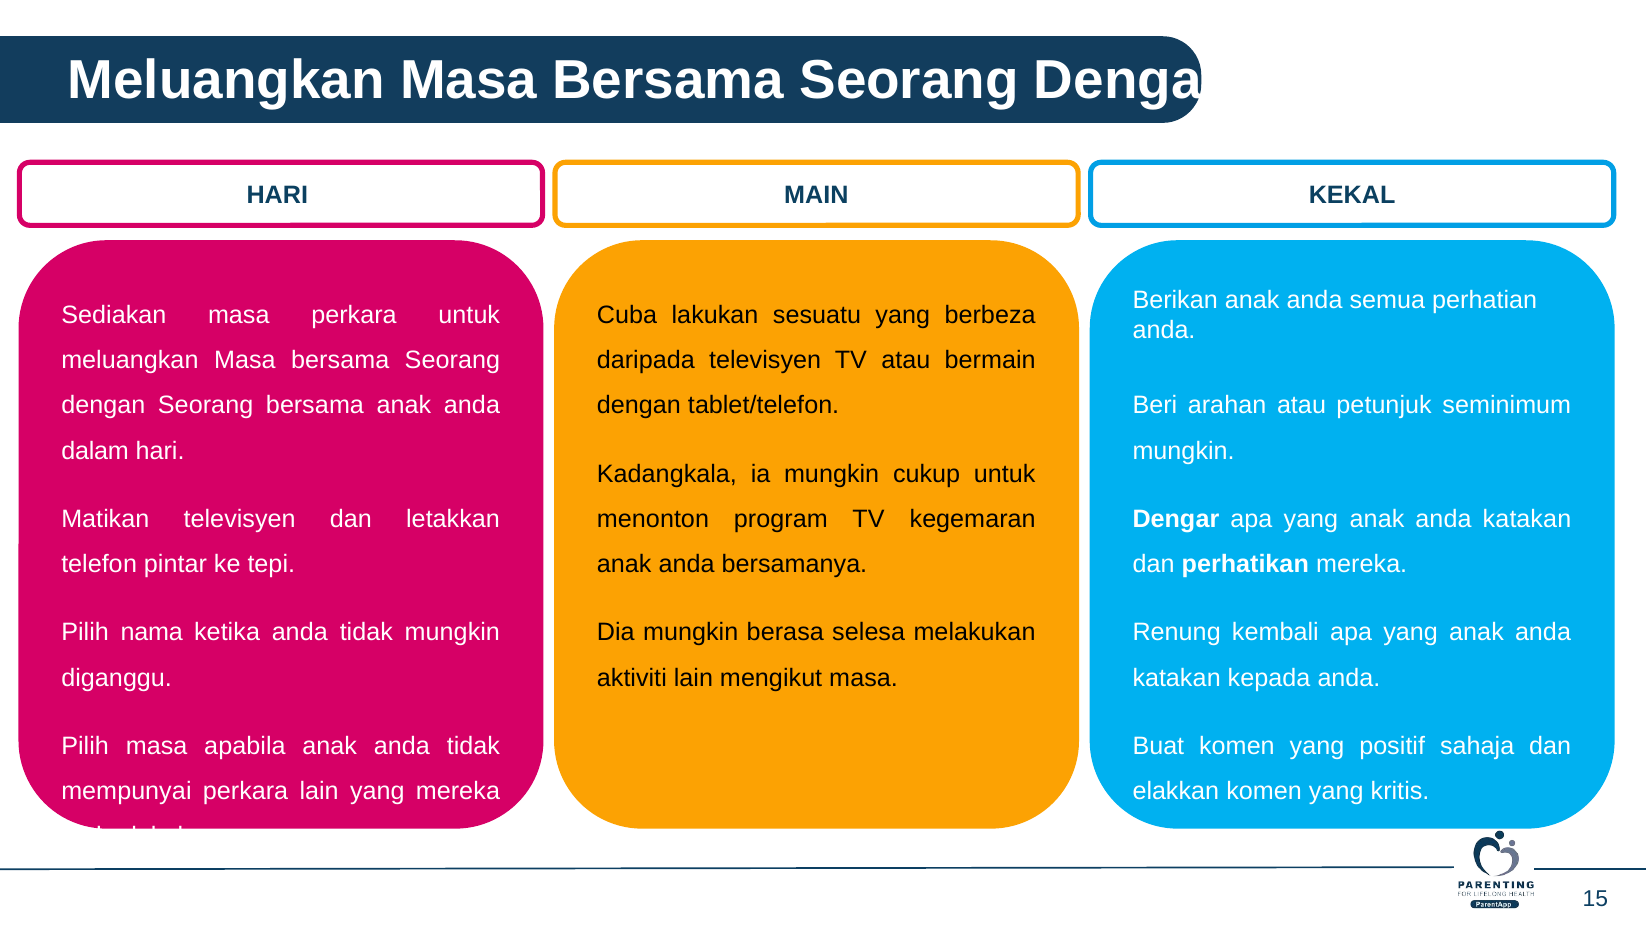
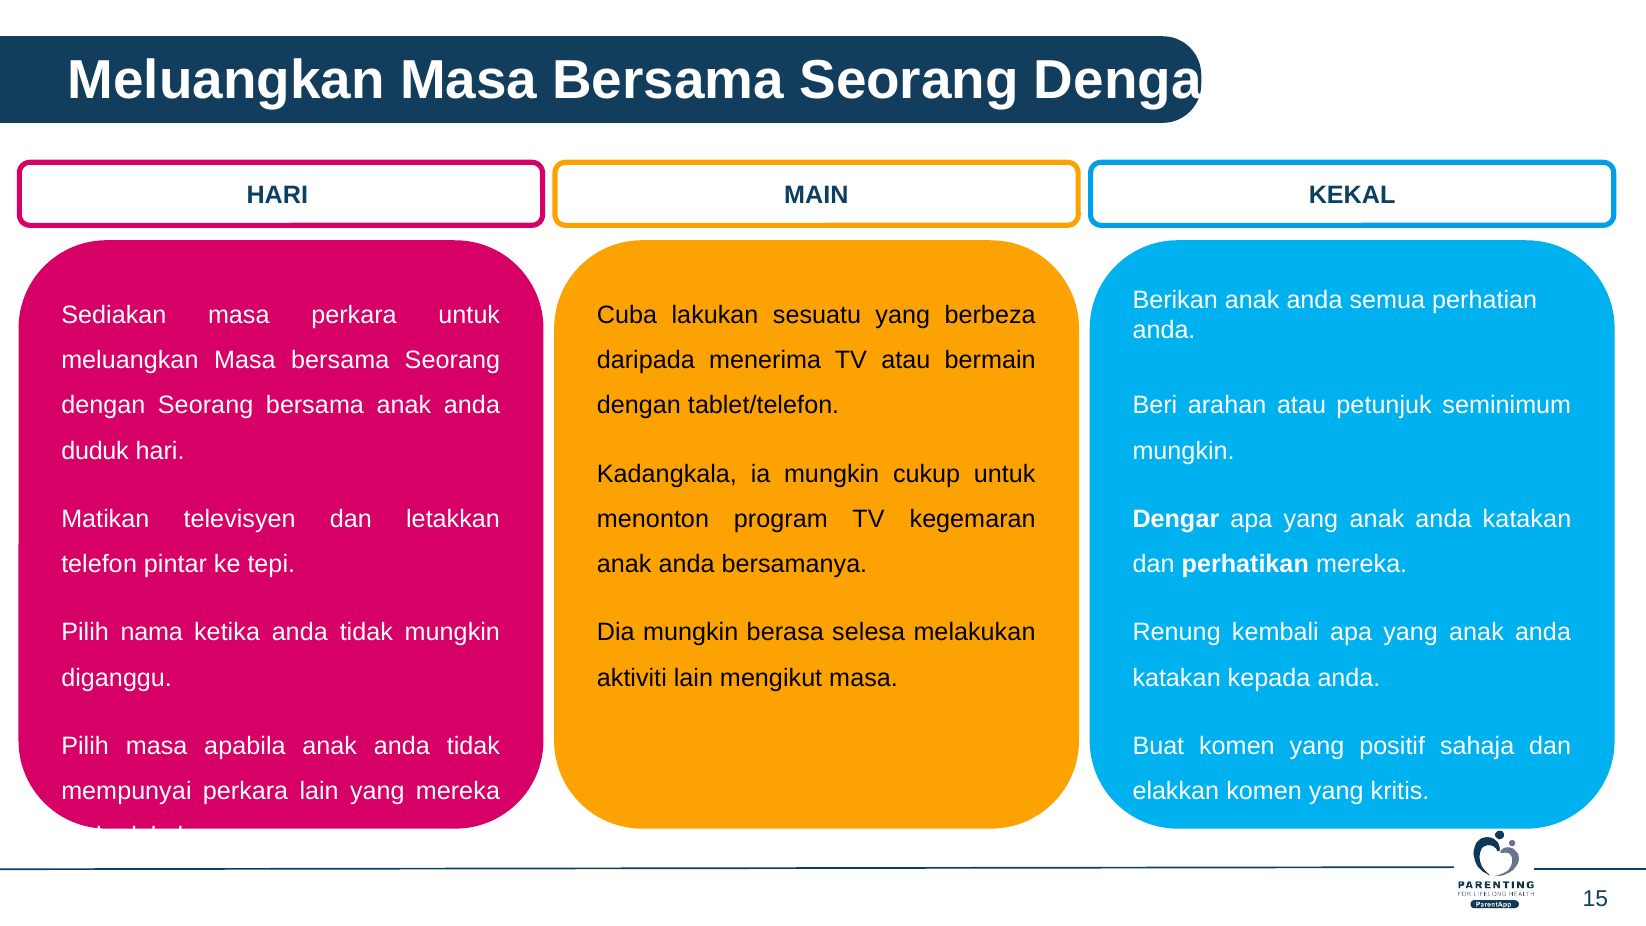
daripada televisyen: televisyen -> menerima (765, 360)
dalam: dalam -> duduk (95, 451)
